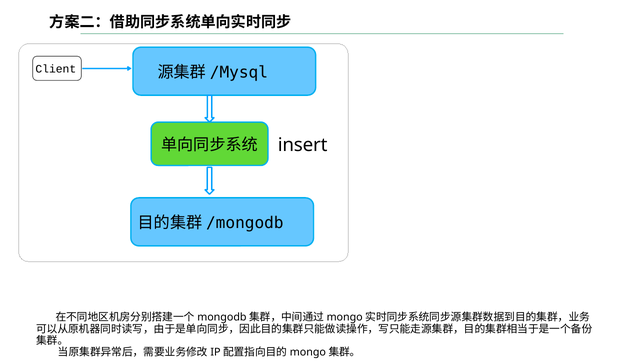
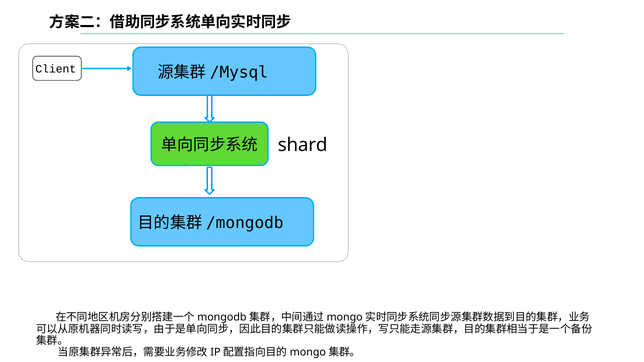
insert: insert -> shard (303, 145)
